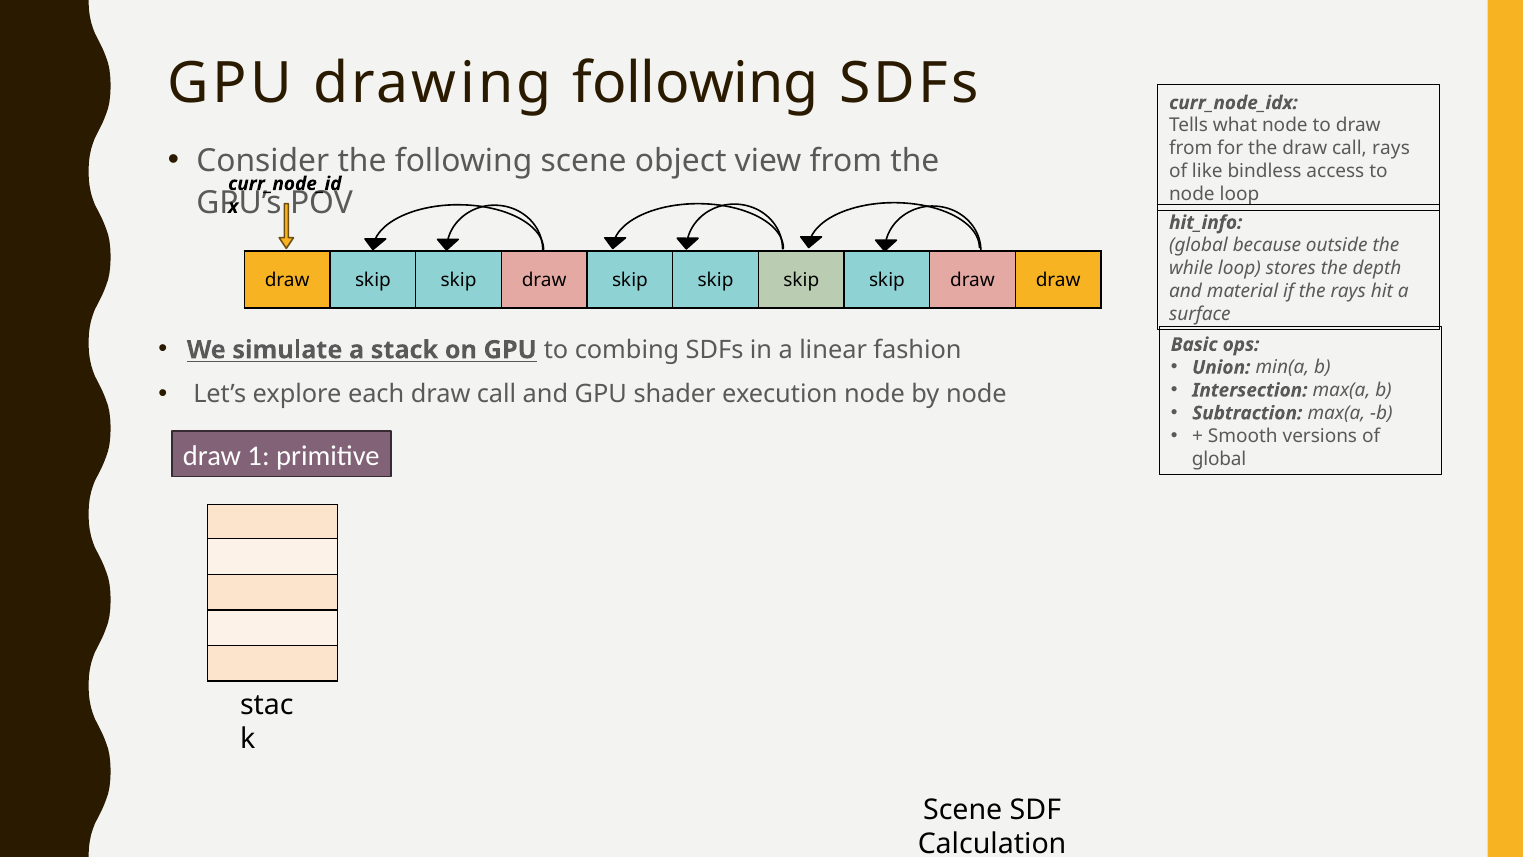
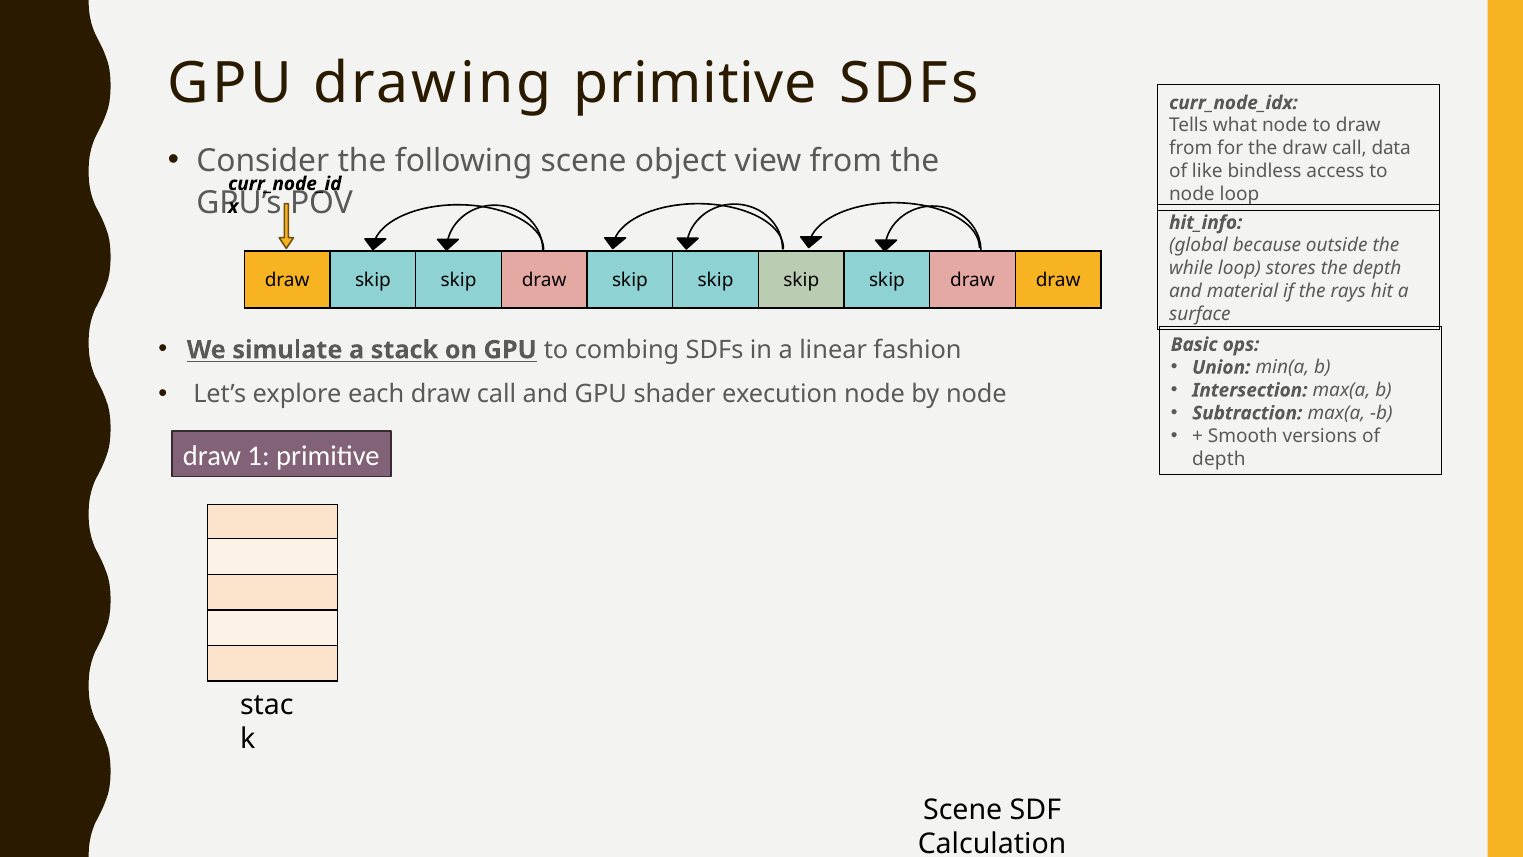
drawing following: following -> primitive (695, 84)
call rays: rays -> data (1391, 149)
global: global -> depth (1219, 459)
